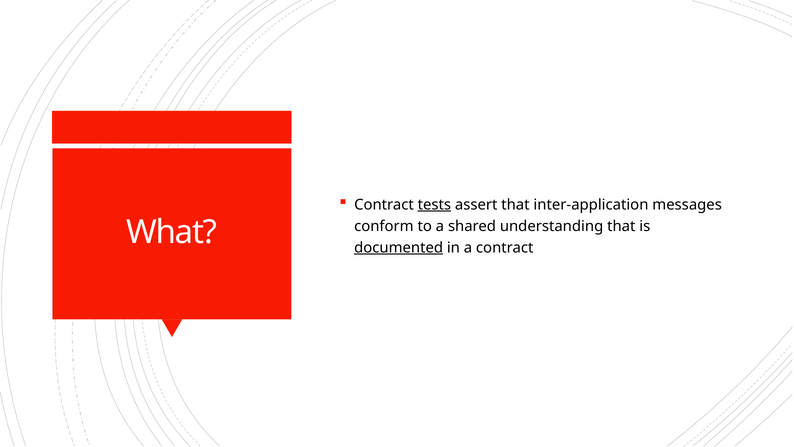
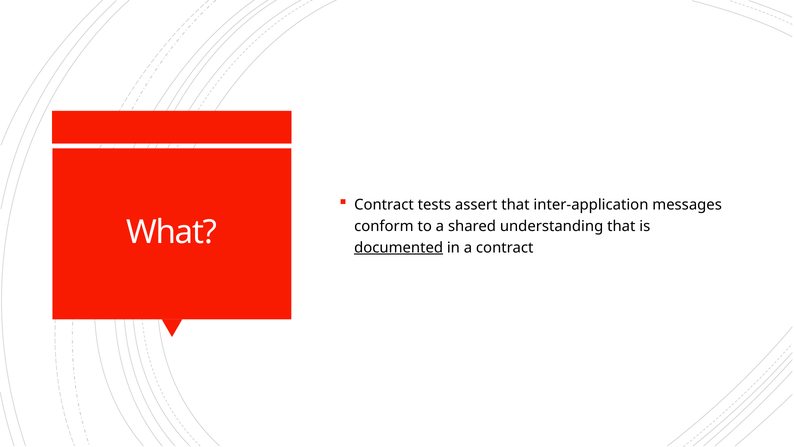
tests underline: present -> none (434, 205)
